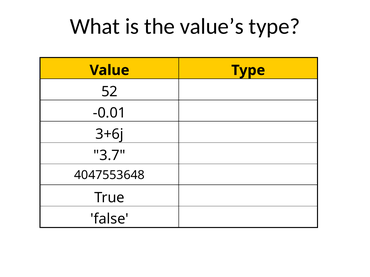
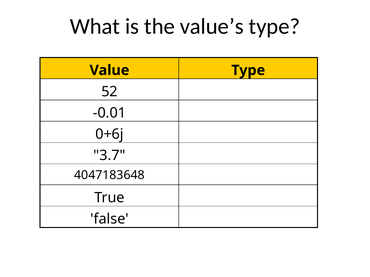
3+6j: 3+6j -> 0+6j (109, 134)
4047553648: 4047553648 -> 4047183648 (109, 175)
